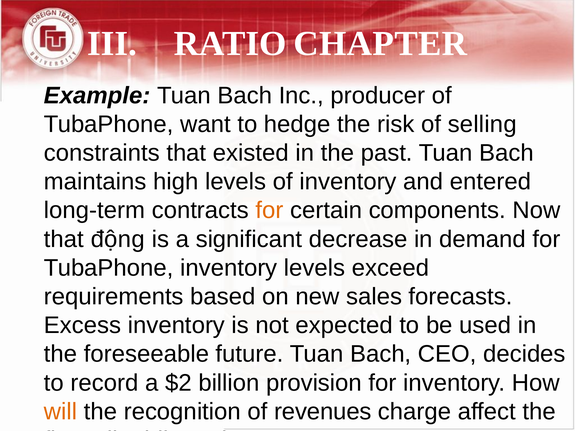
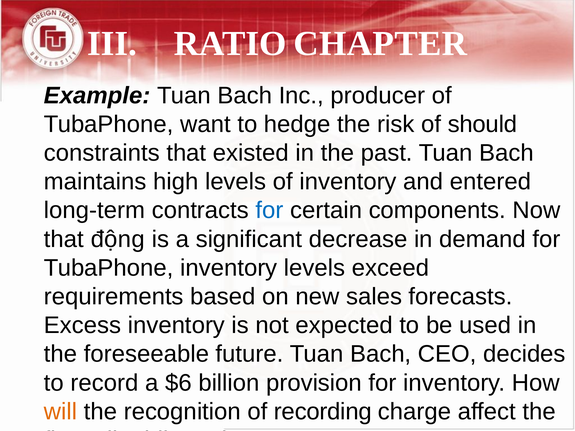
selling: selling -> should (482, 124)
for colour: orange -> blue (270, 211)
$2: $2 -> $6 (178, 383)
revenues: revenues -> recording (323, 412)
